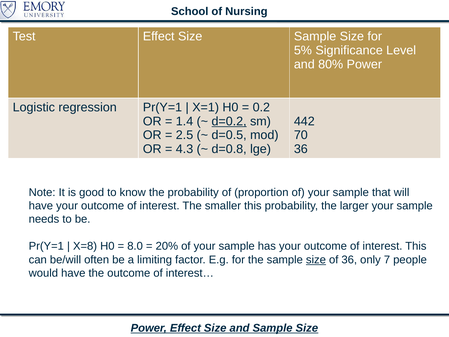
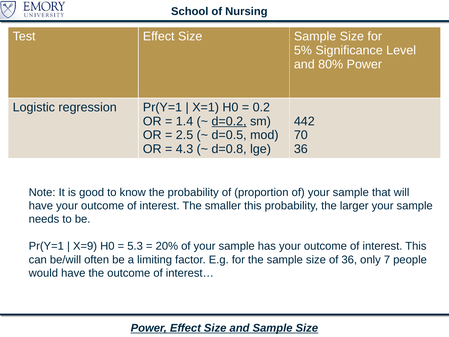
X=8: X=8 -> X=9 (85, 246)
8.0: 8.0 -> 5.3 (135, 246)
size underline: present -> none (316, 260)
